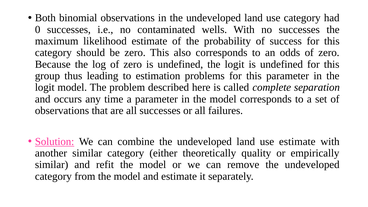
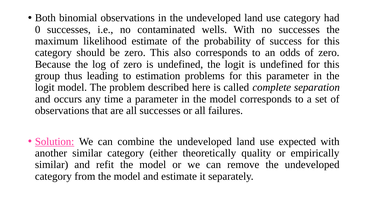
use estimate: estimate -> expected (297, 141)
